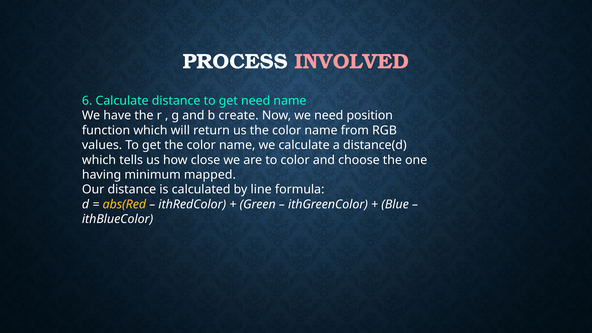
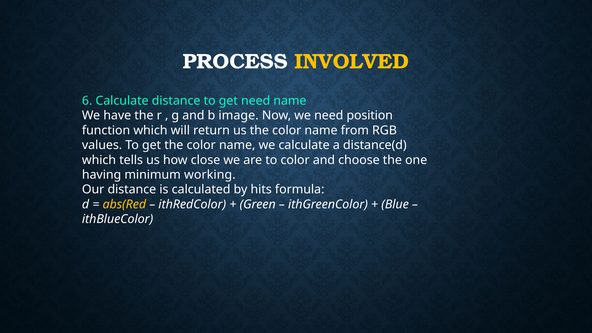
INVOLVED colour: pink -> yellow (352, 62)
create: create -> image (239, 116)
mapped: mapped -> working (210, 175)
line: line -> hits (261, 190)
